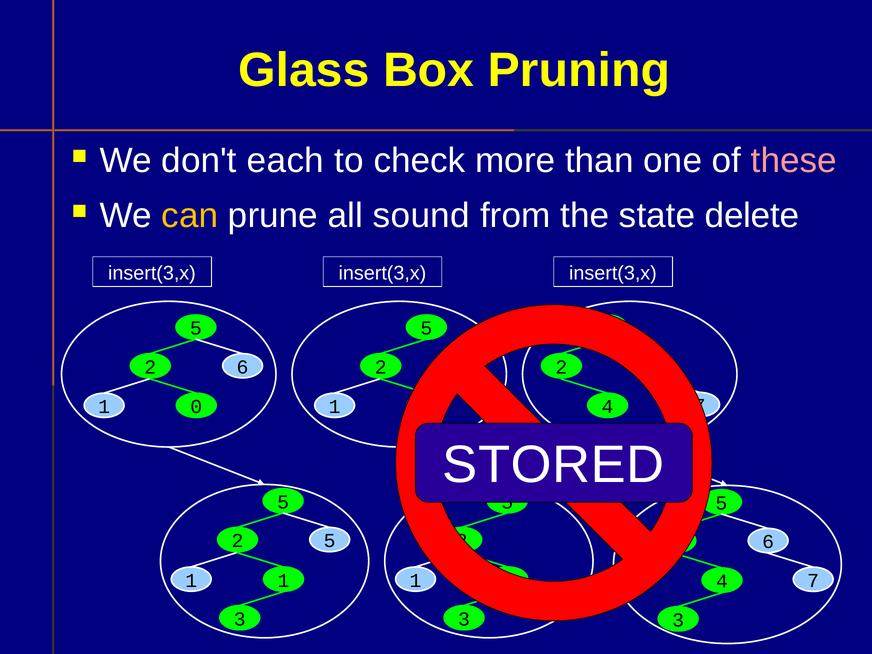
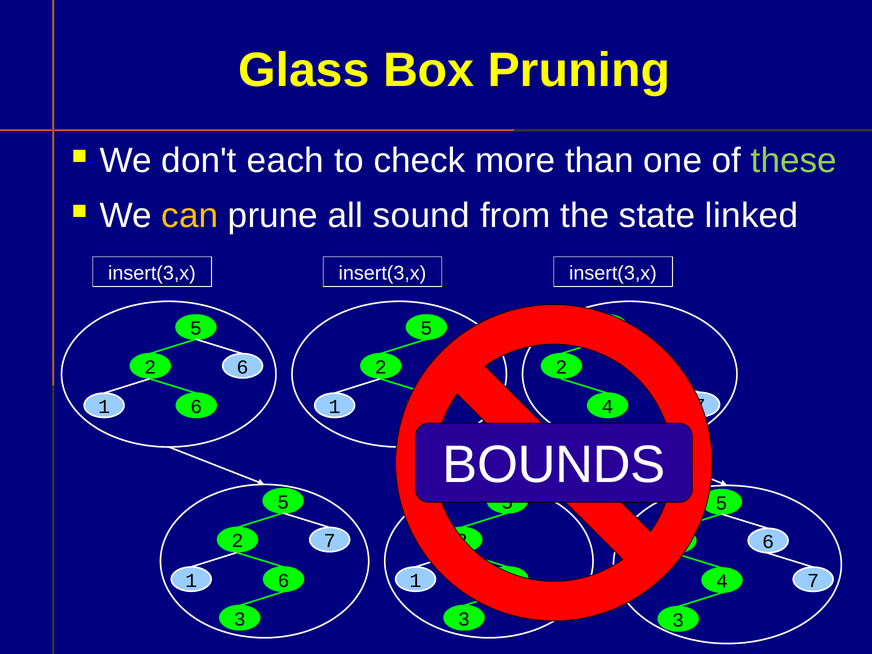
these colour: pink -> light green (794, 161)
delete: delete -> linked (752, 216)
0: 0 -> 6 (196, 407)
STORED: STORED -> BOUNDS (554, 465)
2 5: 5 -> 7 (330, 541)
1: 1 -> 6 (283, 581)
